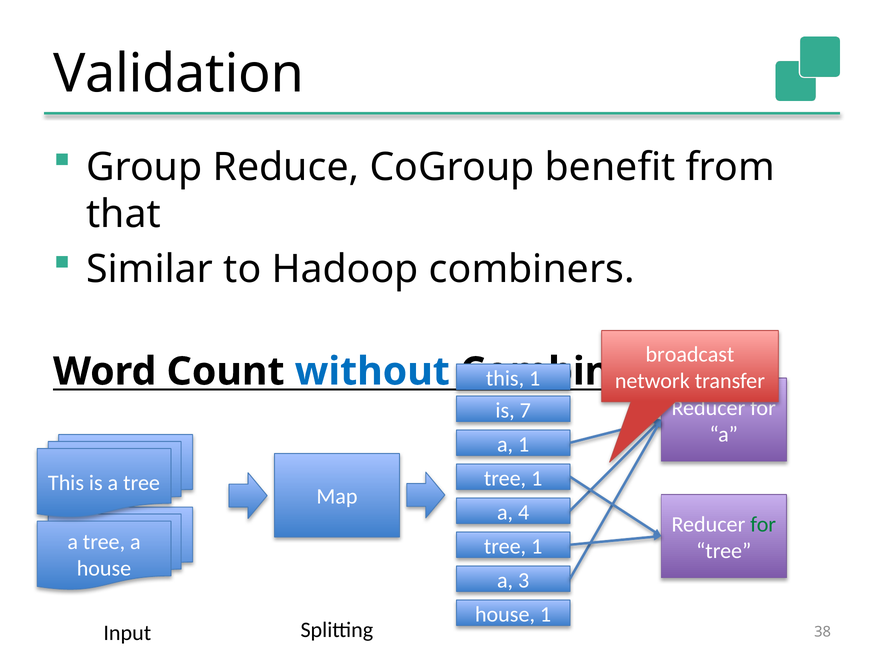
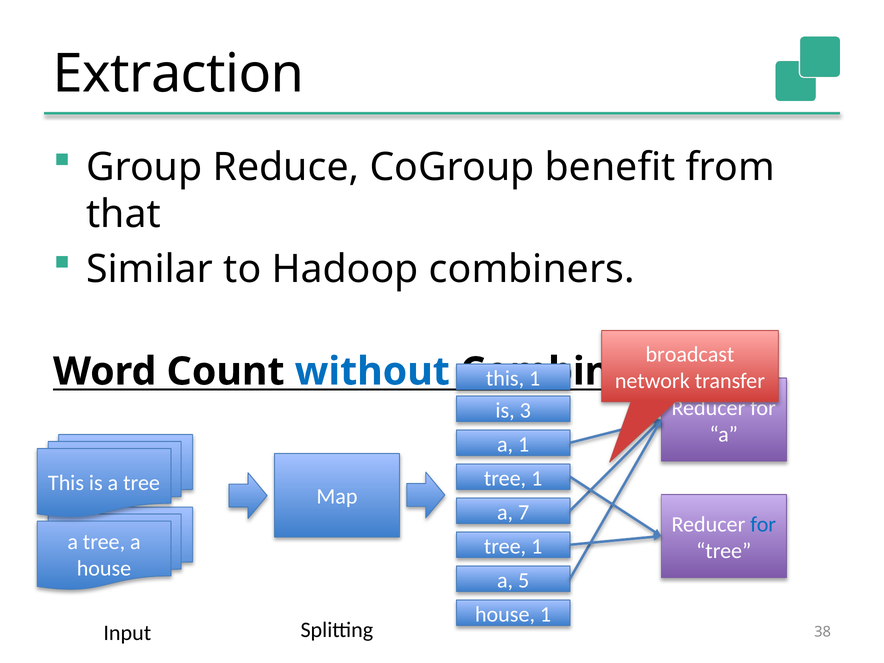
Validation: Validation -> Extraction (179, 74)
7: 7 -> 3 (525, 410)
4: 4 -> 7 (524, 512)
for colour: green -> blue (763, 524)
3: 3 -> 5 (524, 580)
